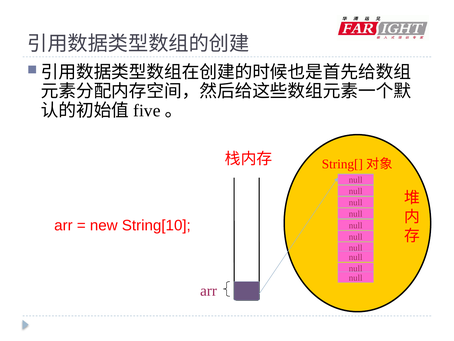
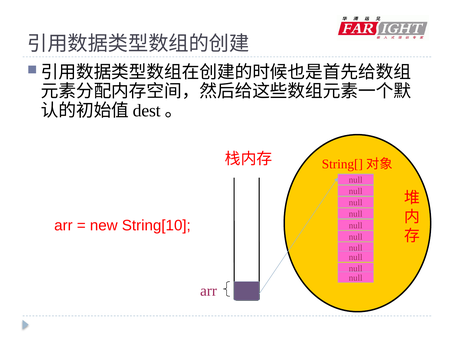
five: five -> dest (147, 110)
